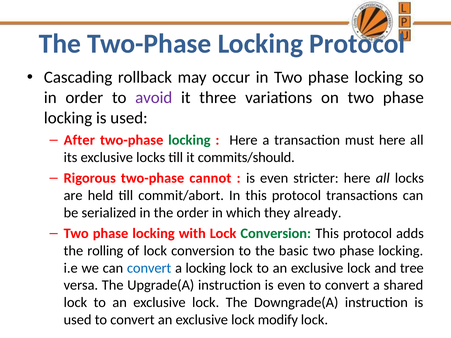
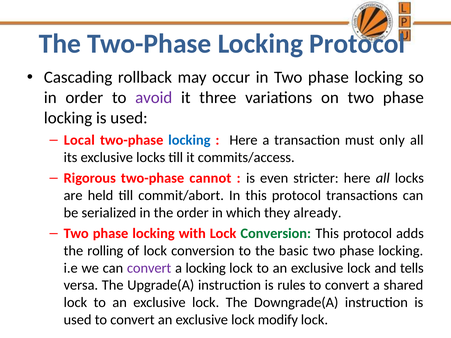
After: After -> Local (79, 140)
locking colour: green -> blue (189, 140)
must here: here -> only (392, 140)
commits/should: commits/should -> commits/access (246, 157)
convert colour: blue -> purple (149, 268)
tree: tree -> tells (412, 268)
instruction is even: even -> rules (291, 285)
